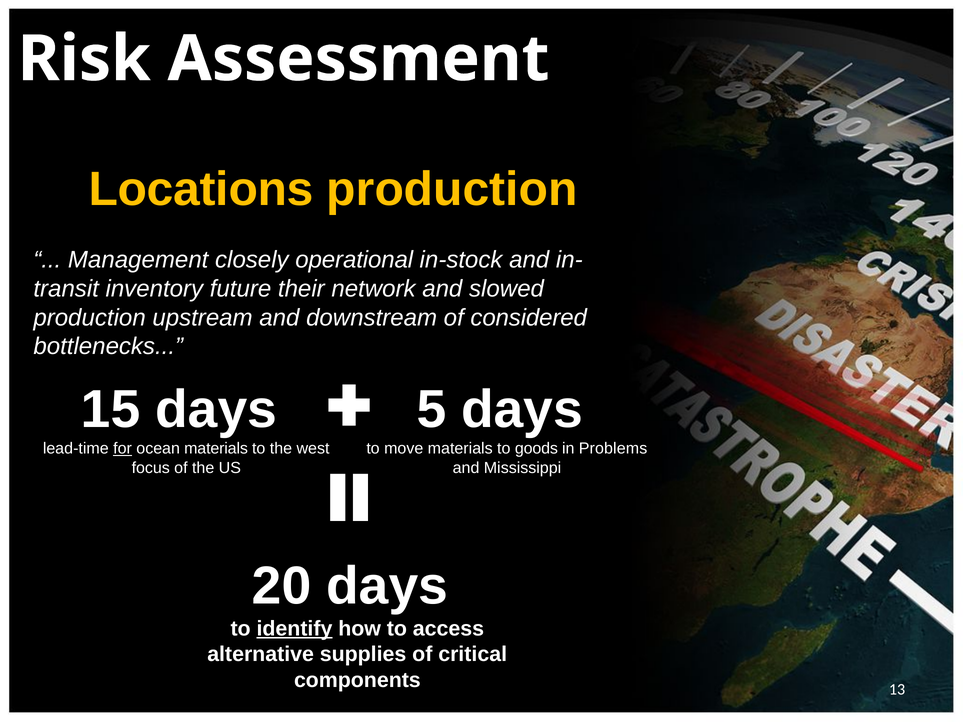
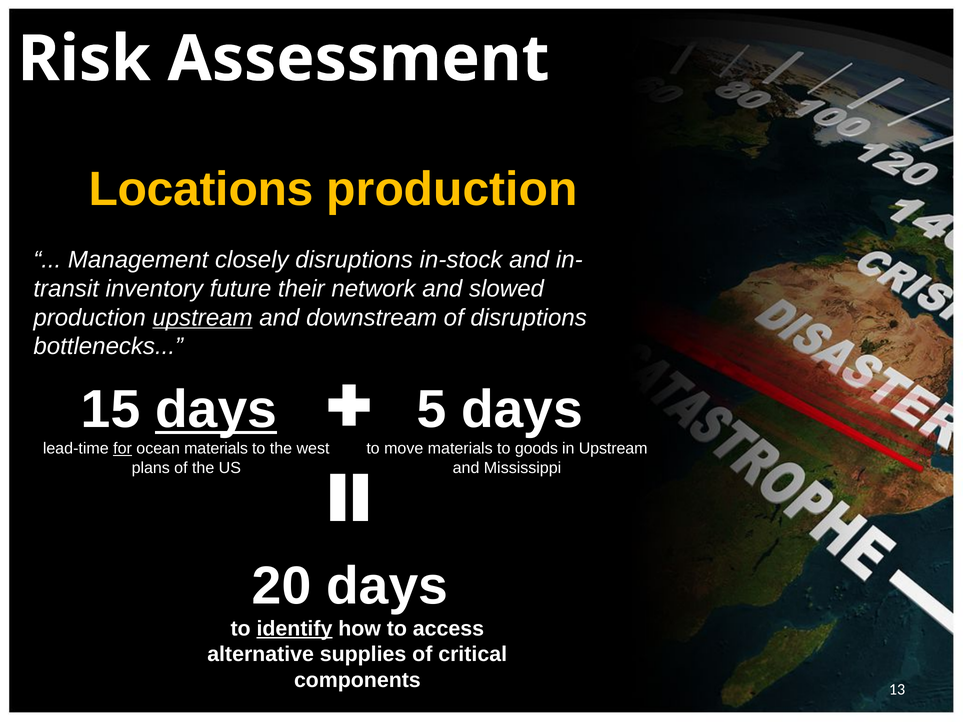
closely operational: operational -> disruptions (354, 260)
upstream underline: none -> present (203, 318)
of considered: considered -> disruptions (529, 318)
days underline: none -> present (216, 410)
in Problems: Problems -> Upstream (613, 449)
focus: focus -> plans (151, 468)
